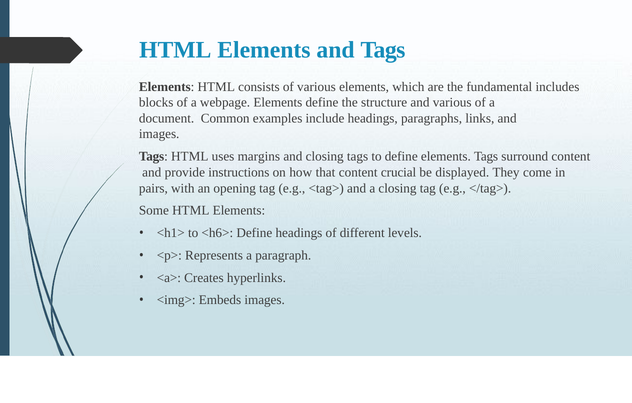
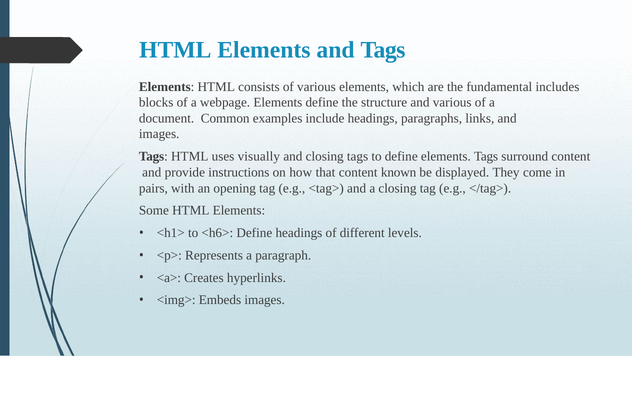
margins: margins -> visually (259, 156)
crucial: crucial -> known (399, 172)
